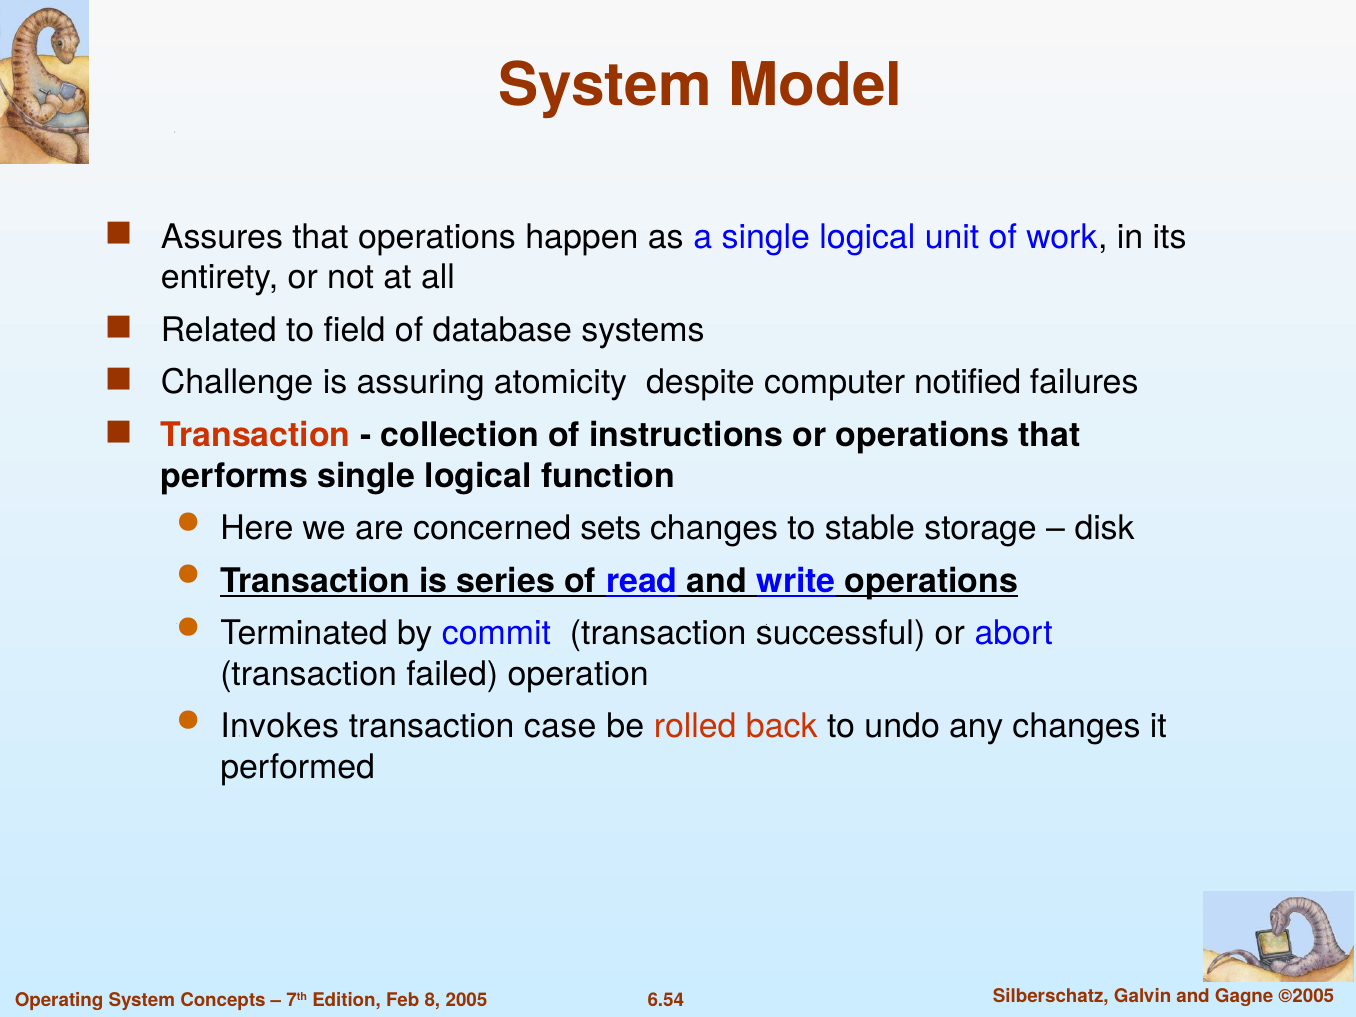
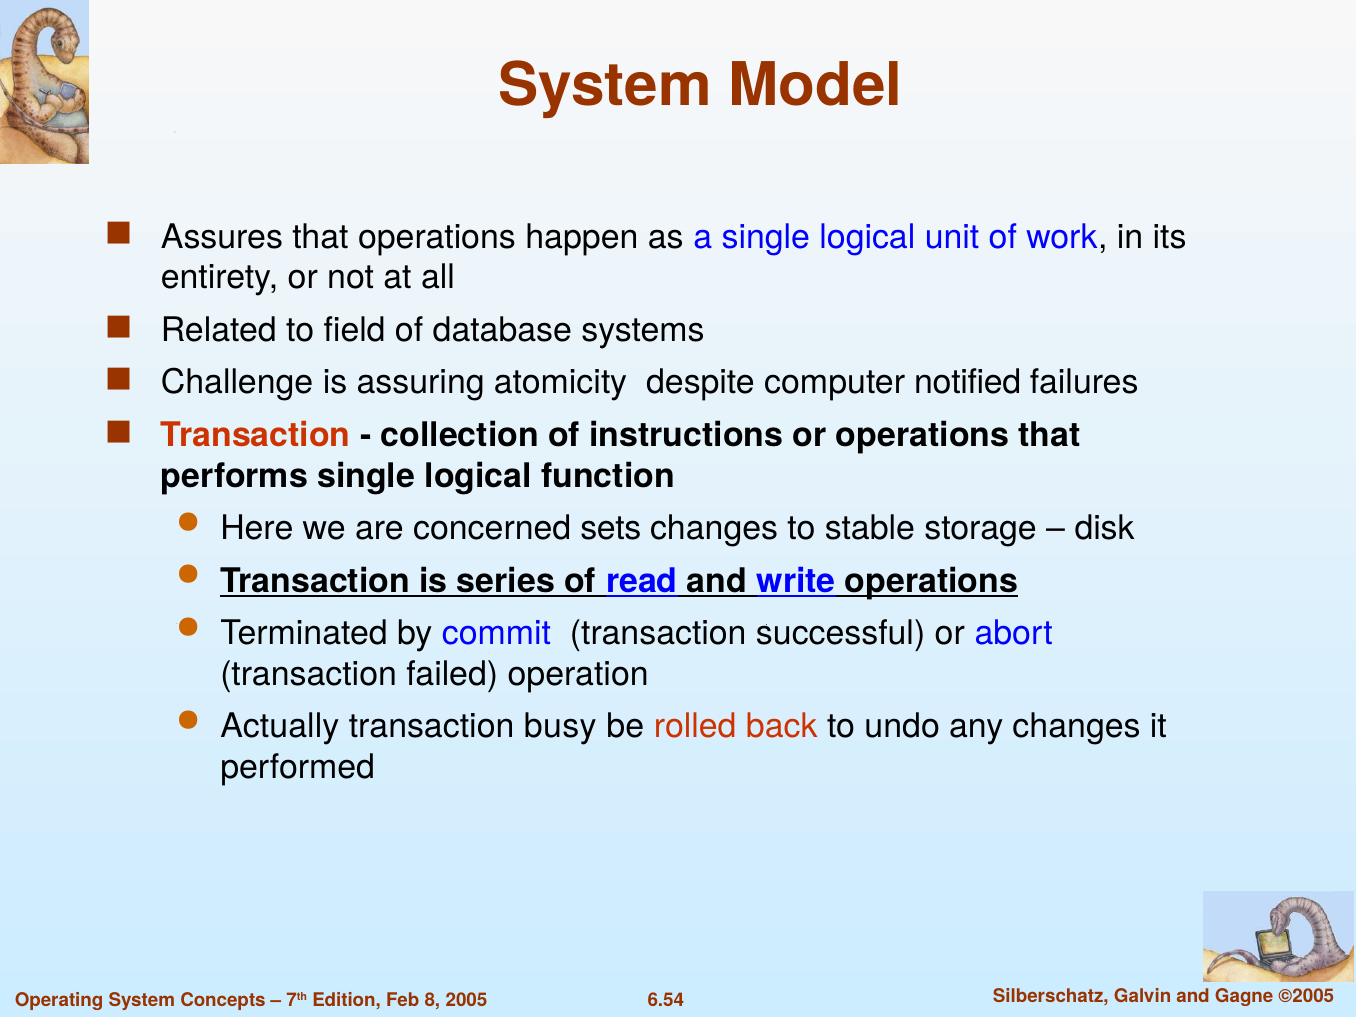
Invokes: Invokes -> Actually (280, 727)
case: case -> busy (560, 727)
